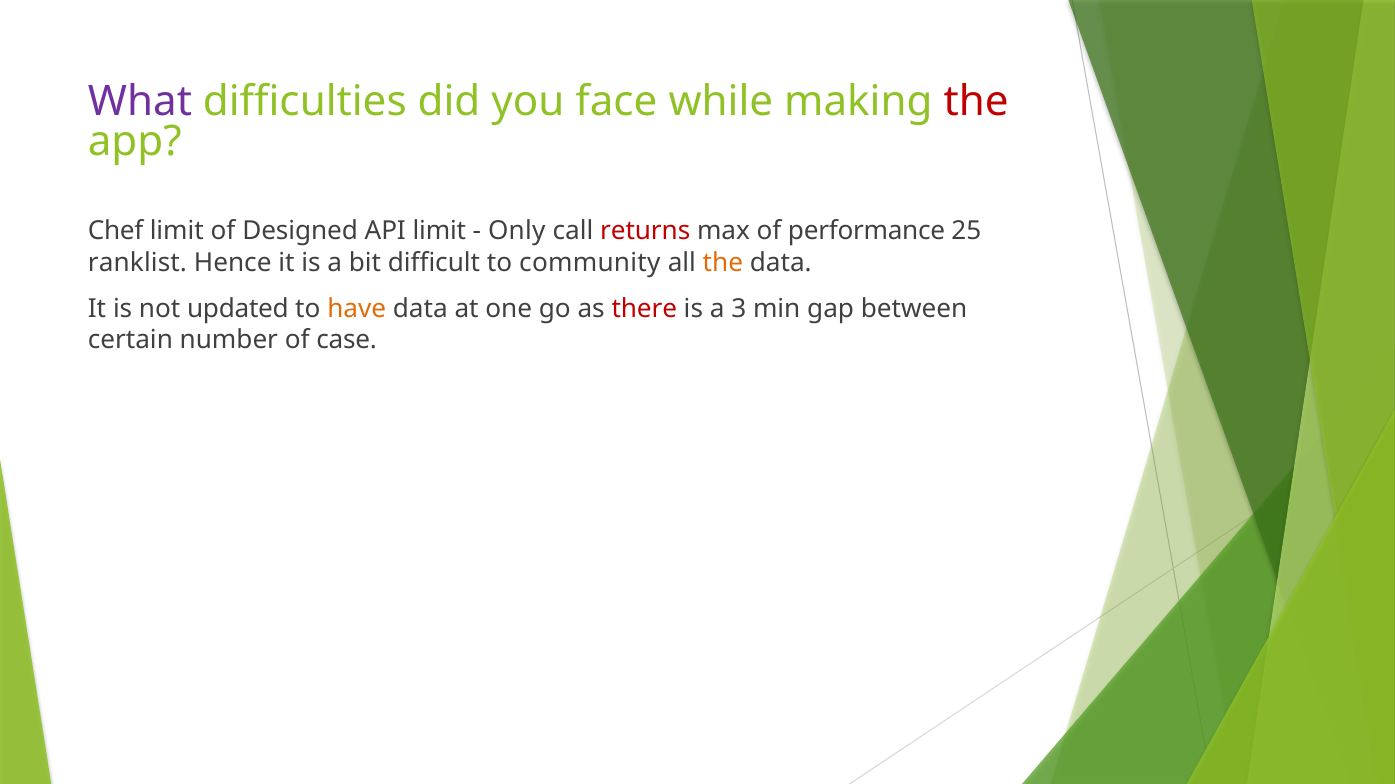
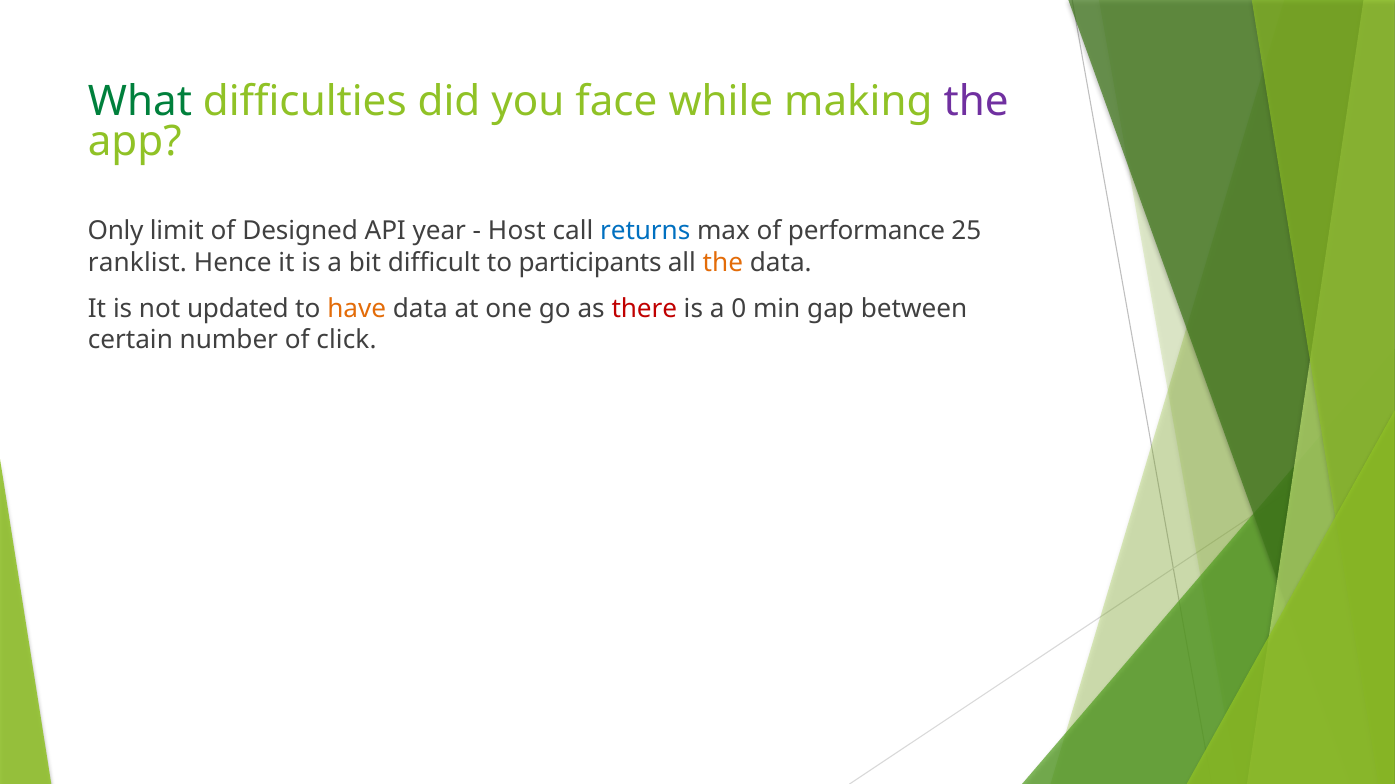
What colour: purple -> green (140, 102)
the colour: red -> purple (976, 102)
Chef: Chef -> Only (116, 232)
API limit: limit -> year (439, 232)
Only: Only -> Host (517, 232)
returns colour: red -> blue (645, 232)
community: community -> participants (590, 263)
3: 3 -> 0 (739, 309)
case: case -> click (346, 340)
